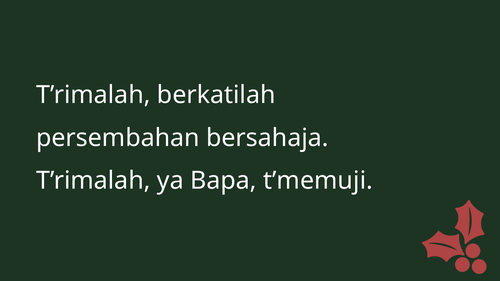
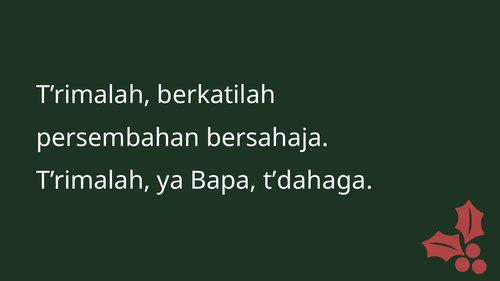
t’memuji: t’memuji -> t’dahaga (318, 181)
